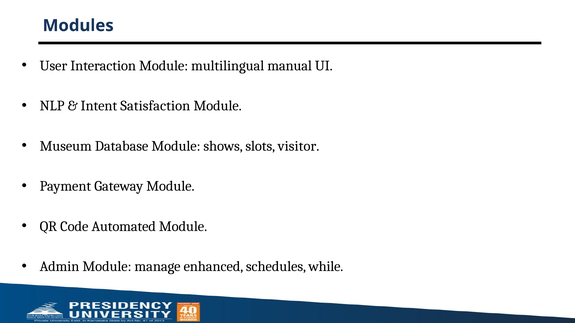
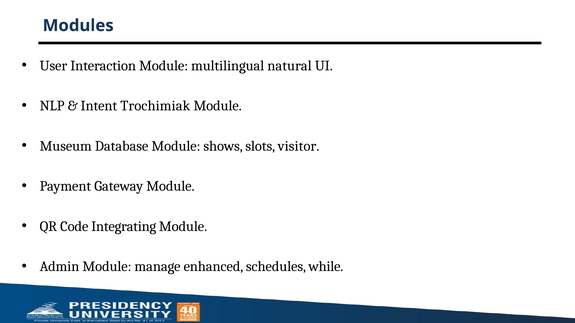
manual: manual -> natural (290, 66)
Satisfaction: Satisfaction -> Trochimiak (155, 106)
Automated: Automated -> Integrating (124, 227)
